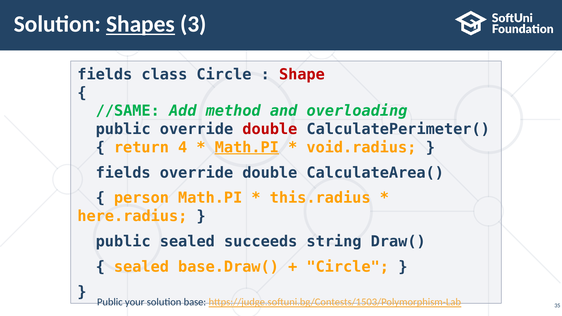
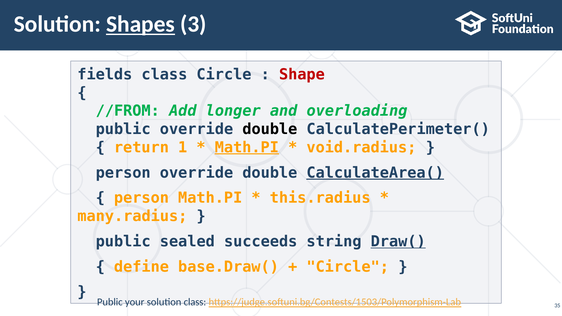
//SAME: //SAME -> //FROM (128, 111)
method: method -> longer (233, 111)
double colour: red -> black (270, 129)
4: 4 -> 1 (183, 147)
fields: fields -> person (123, 173)
CalculateArea( underline: none -> present (375, 173)
here.radius: here.radius -> many.radius (132, 216)
Draw( underline: none -> present (398, 242)
sealed: sealed -> define (141, 267)
solution base: base -> class (195, 302)
